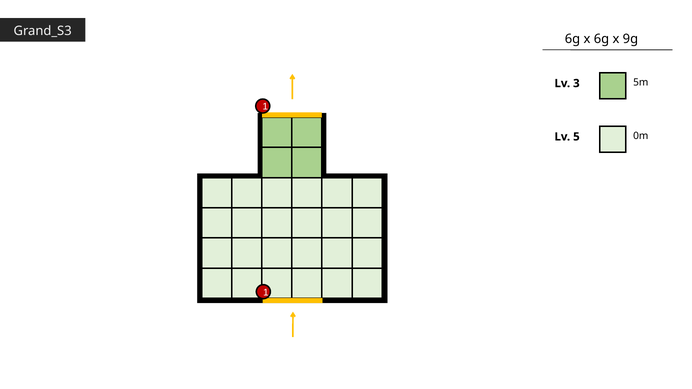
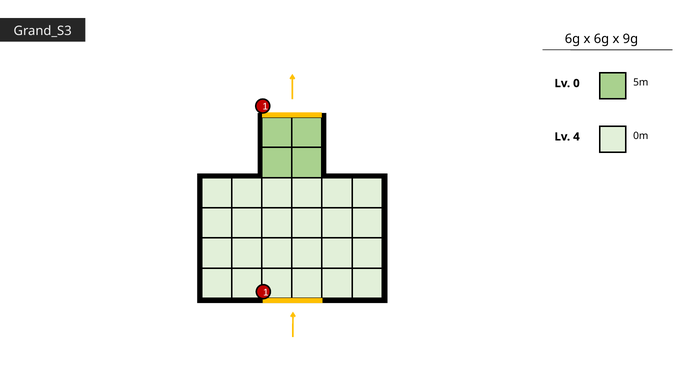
3: 3 -> 0 (576, 83)
5: 5 -> 4 (576, 137)
